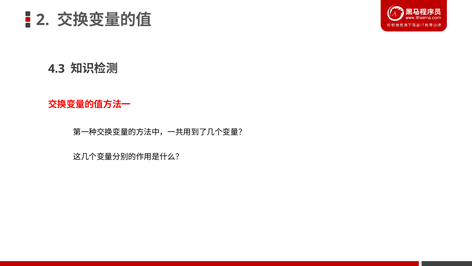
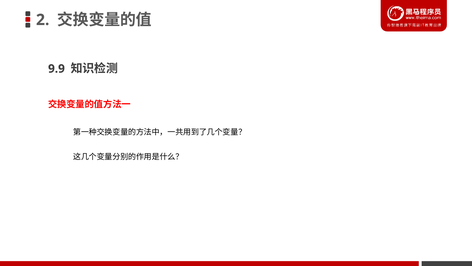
4.3: 4.3 -> 9.9 (56, 69)
